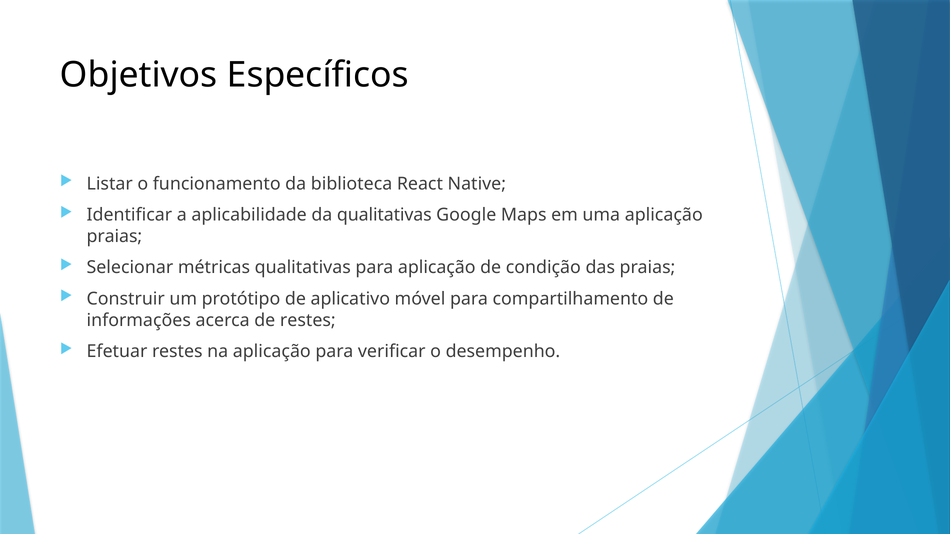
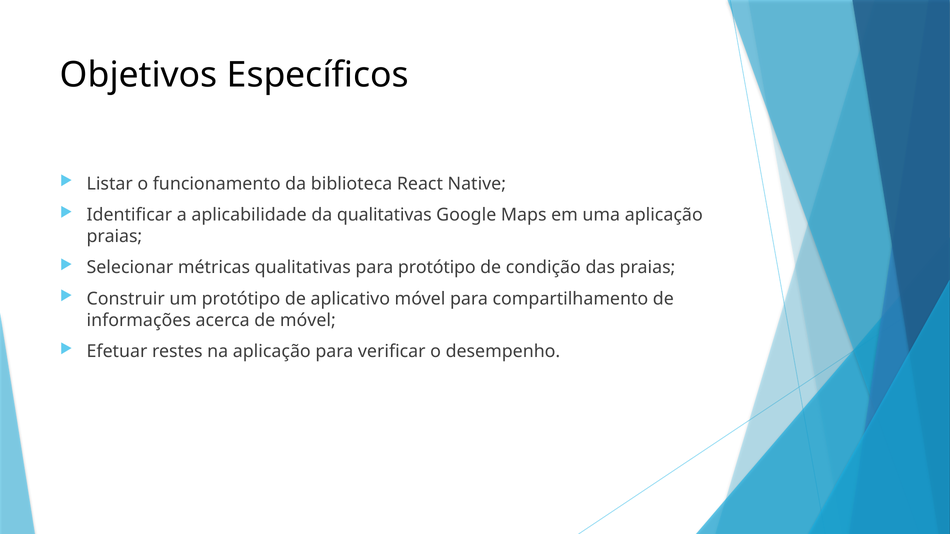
para aplicação: aplicação -> protótipo (437, 268)
de restes: restes -> móvel (308, 320)
